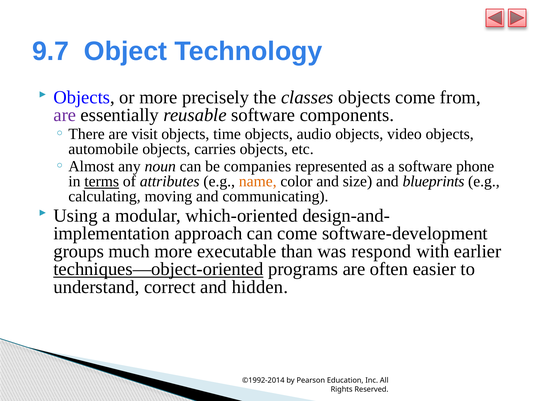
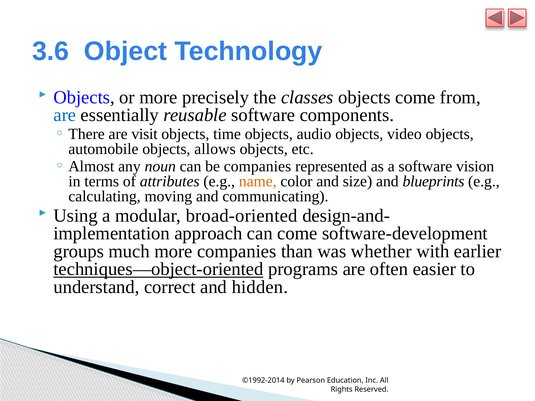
9.7: 9.7 -> 3.6 (51, 51)
are colour: purple -> blue (65, 115)
carries: carries -> allows (215, 149)
phone: phone -> vision (475, 167)
terms underline: present -> none (102, 182)
which-oriented: which-oriented -> broad-oriented (242, 216)
more executable: executable -> companies (237, 251)
respond: respond -> whether (381, 251)
